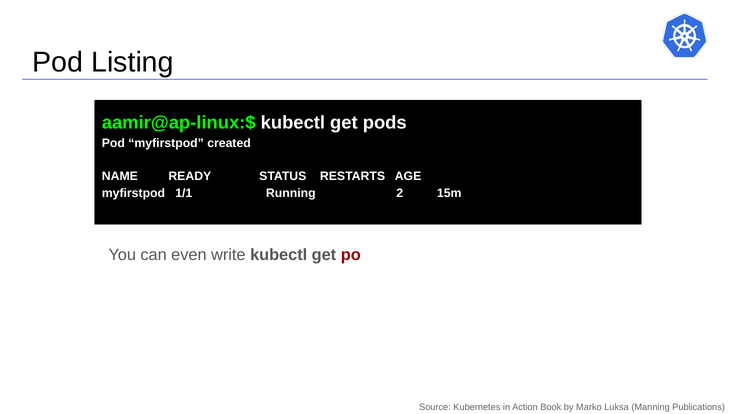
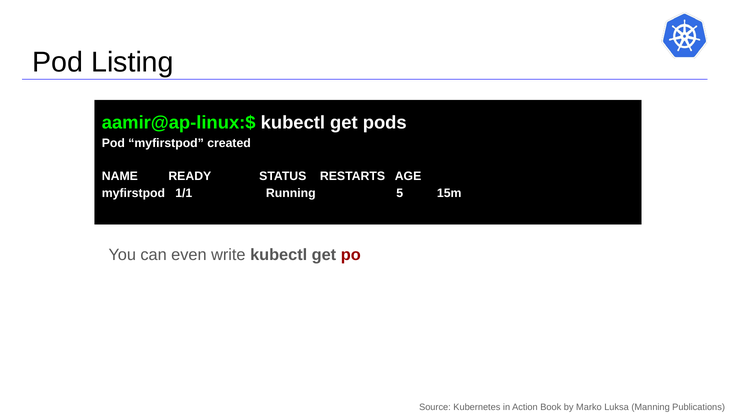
2: 2 -> 5 (400, 193)
